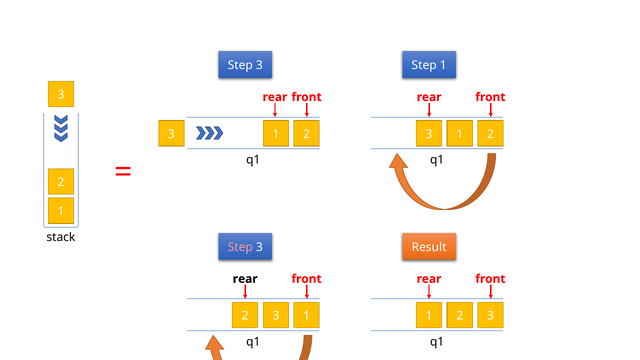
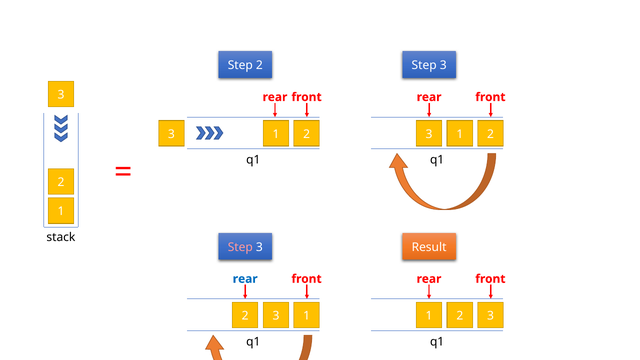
3: 3 -> 2 (259, 65)
1: 1 -> 3 (443, 65)
rear colour: black -> blue (245, 279)
